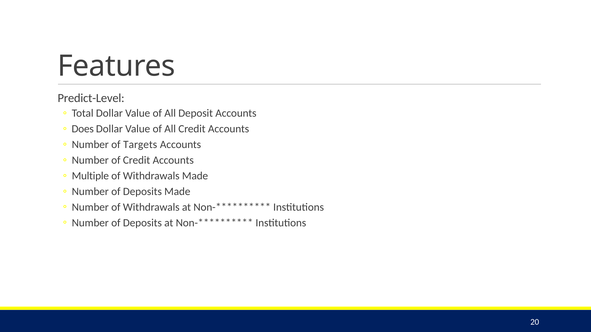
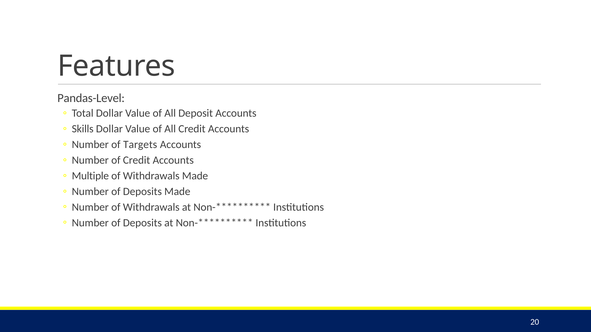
Predict-Level: Predict-Level -> Pandas-Level (91, 98)
Does: Does -> Skills (83, 129)
